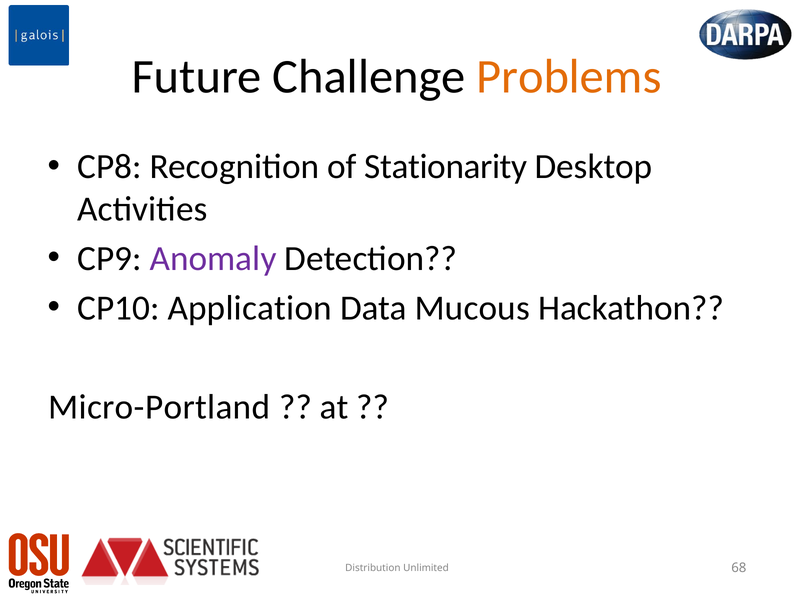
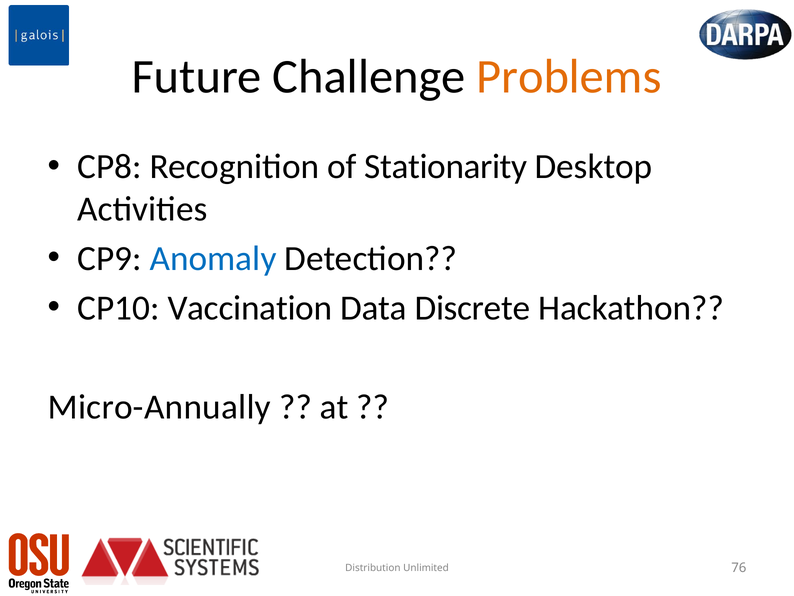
Anomaly colour: purple -> blue (213, 258)
Application: Application -> Vaccination (250, 308)
Mucous: Mucous -> Discrete (472, 308)
Micro-Portland: Micro-Portland -> Micro-Annually (159, 407)
68: 68 -> 76 (739, 568)
